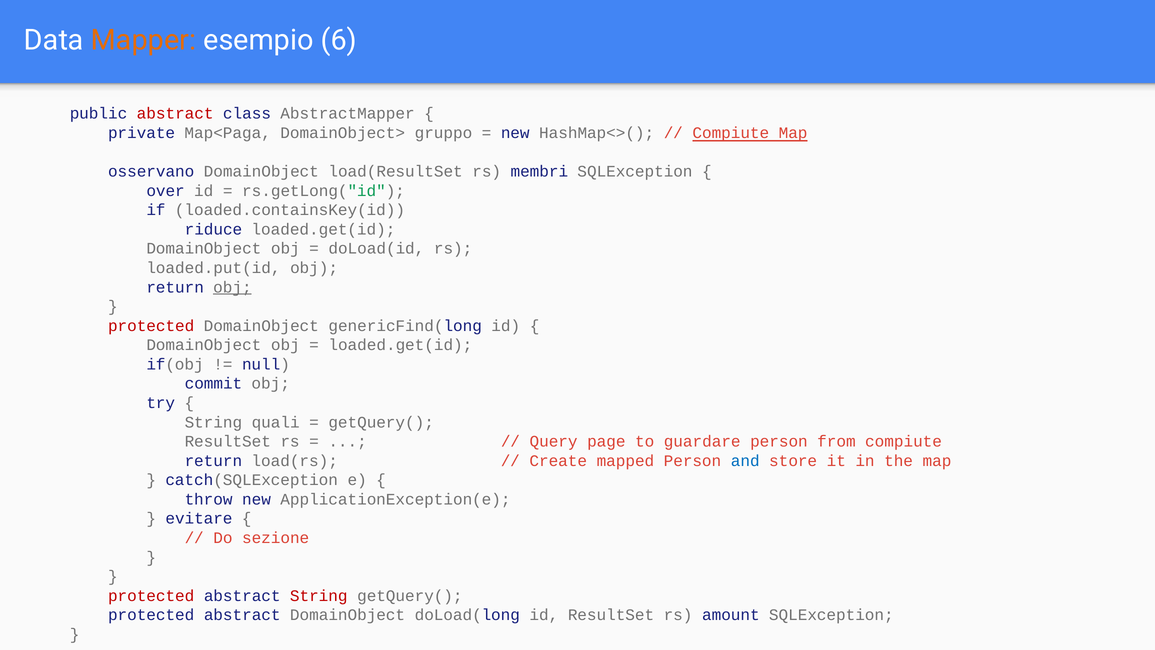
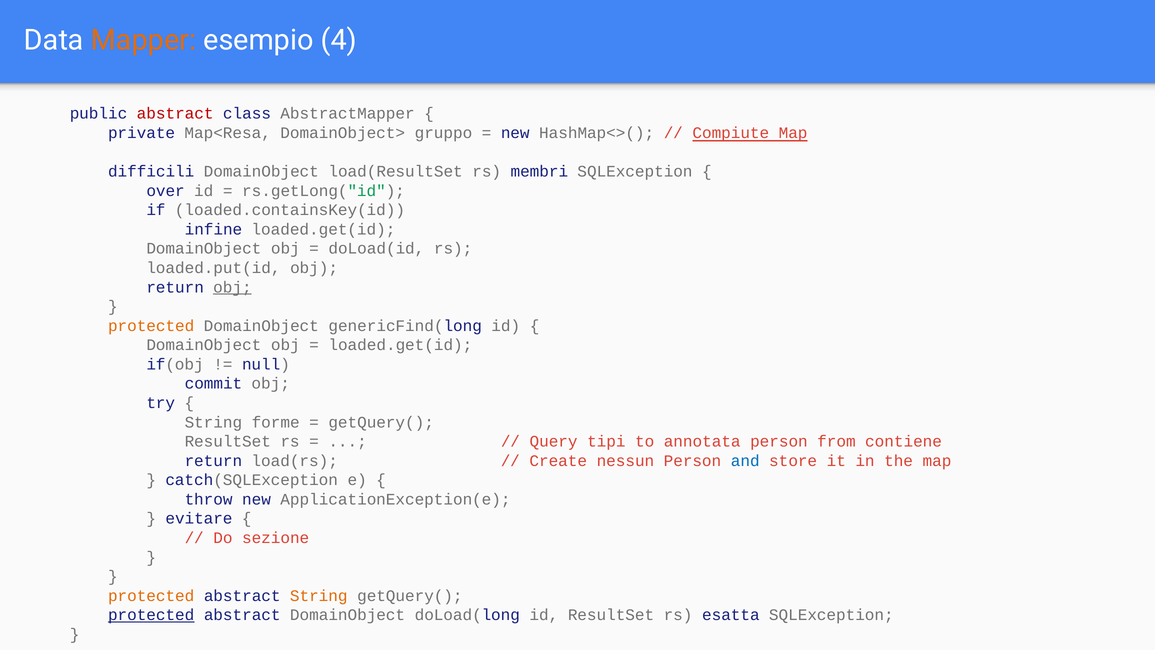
6: 6 -> 4 (339, 40)
Map<Paga: Map<Paga -> Map<Resa (228, 133)
osservano: osservano -> difficili (151, 171)
riduce: riduce -> infine (213, 229)
protected colour: red -> orange (151, 326)
quali: quali -> forme (276, 422)
page: page -> tipi (606, 441)
guardare: guardare -> annotata (702, 441)
from compiute: compiute -> contiene (904, 441)
mapped: mapped -> nessun (625, 461)
protected colour: red -> orange (151, 596)
String colour: red -> orange (319, 596)
protected underline: none -> present (151, 615)
amount: amount -> esatta (731, 615)
